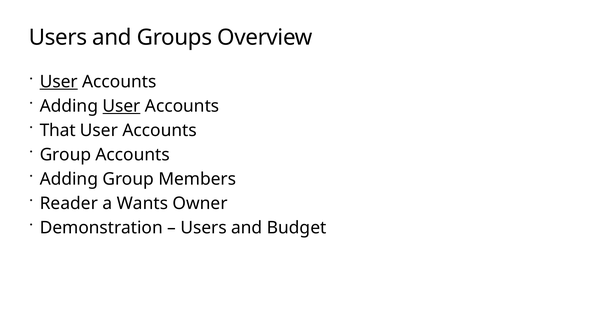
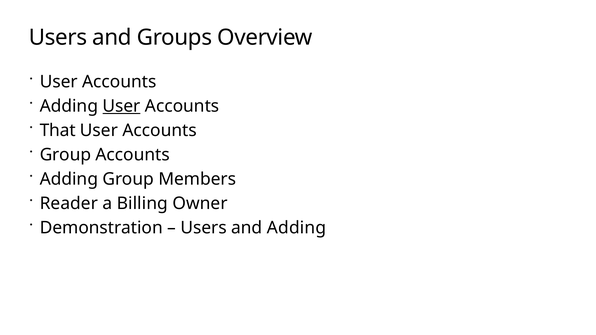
User underline: present -> none (59, 82)
Wants: Wants -> Billing (142, 204)
and Budget: Budget -> Adding (297, 228)
